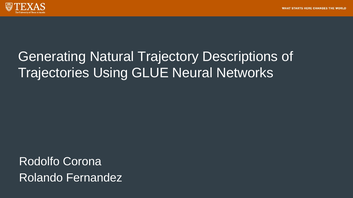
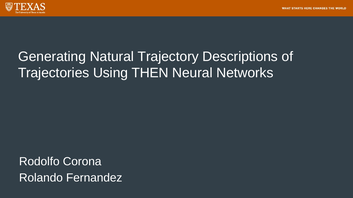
GLUE: GLUE -> THEN (150, 73)
